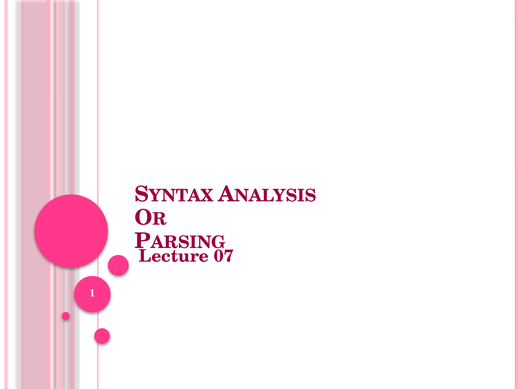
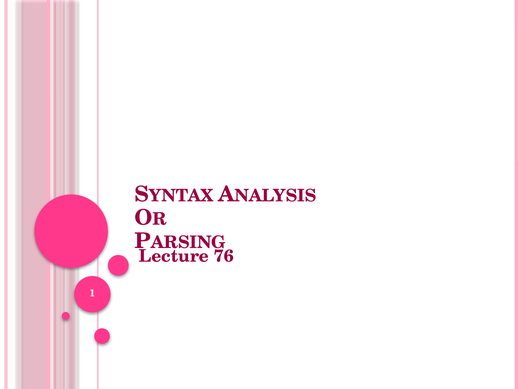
07: 07 -> 76 (224, 256)
